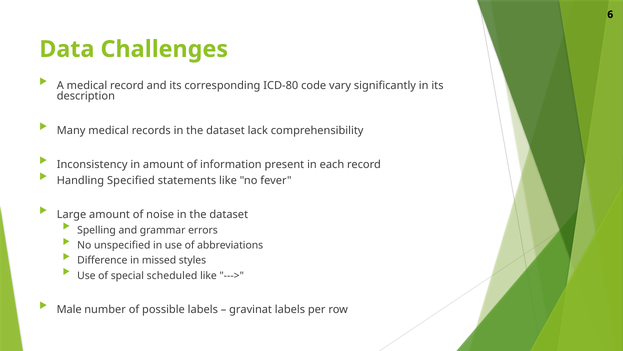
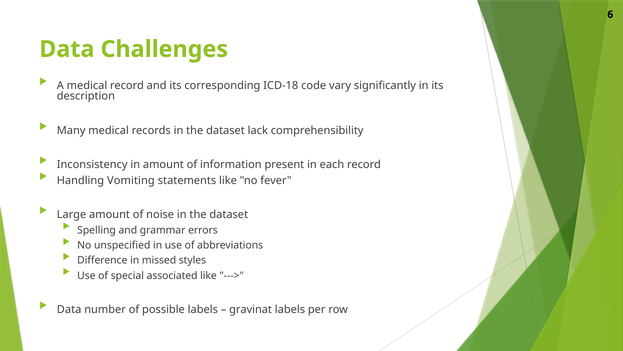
ICD-80: ICD-80 -> ICD-18 (281, 85)
Specified: Specified -> Vomiting (131, 180)
scheduled: scheduled -> associated (172, 275)
Male: Male -> Data (69, 309)
